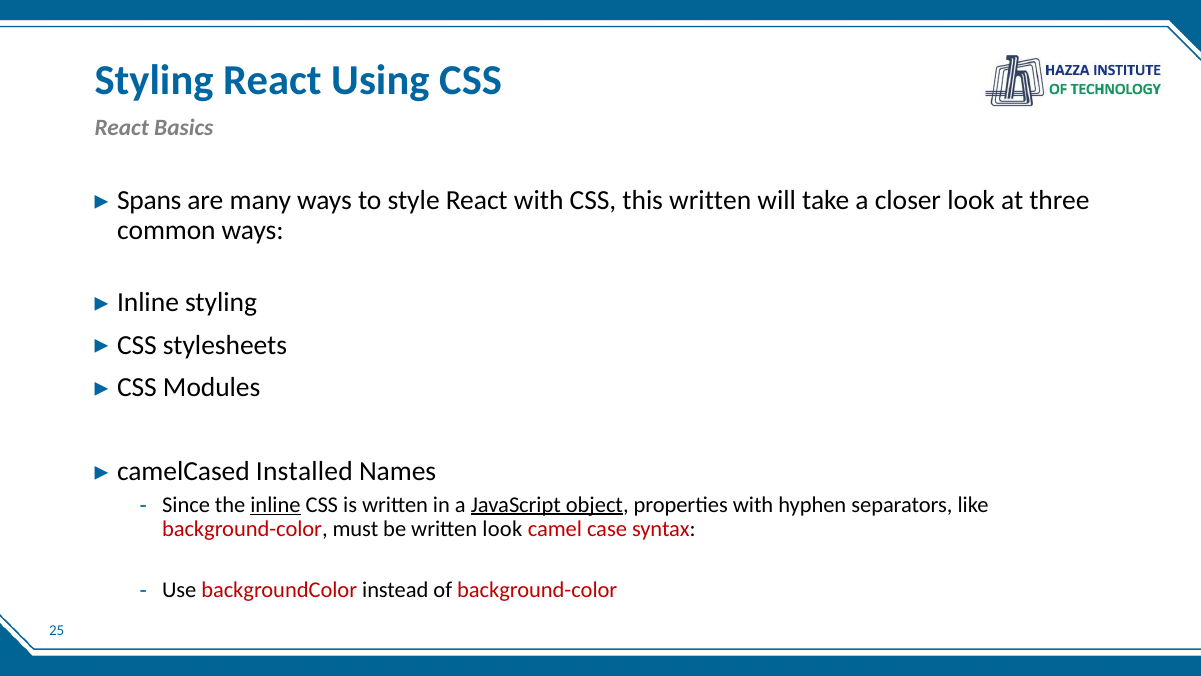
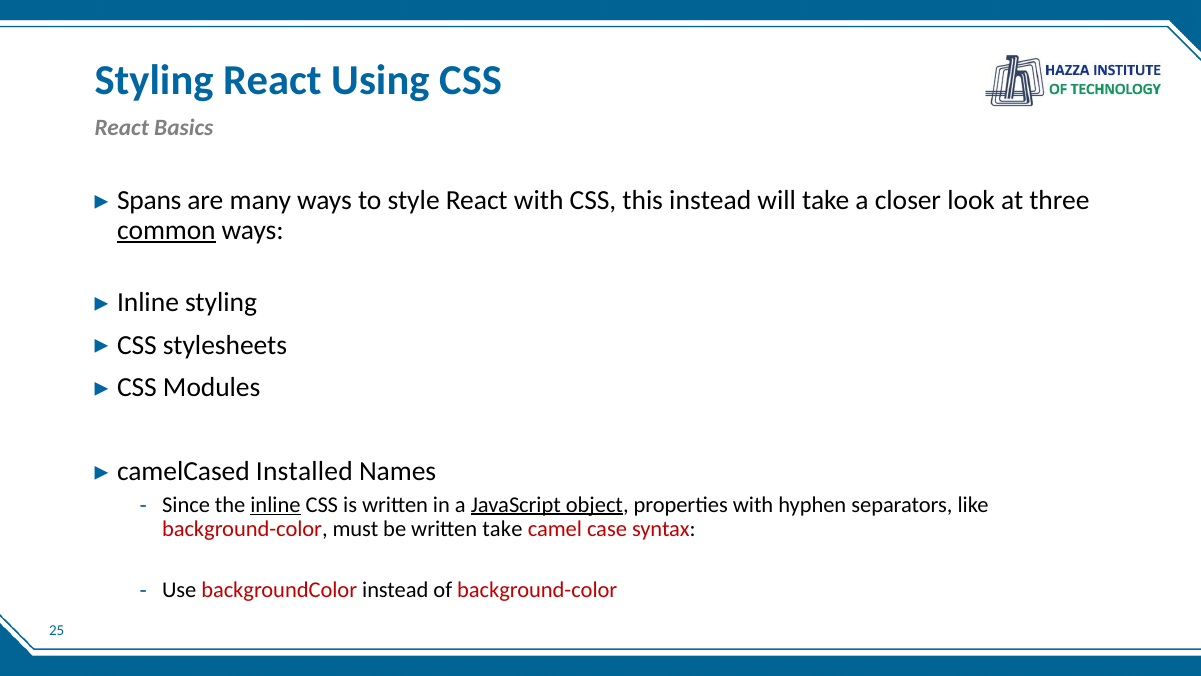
this written: written -> instead (710, 200)
common underline: none -> present (166, 230)
written look: look -> take (502, 529)
